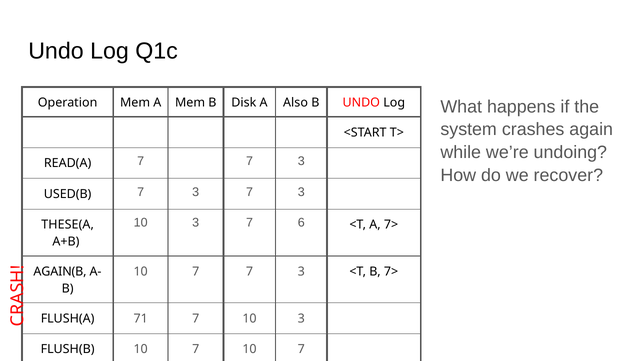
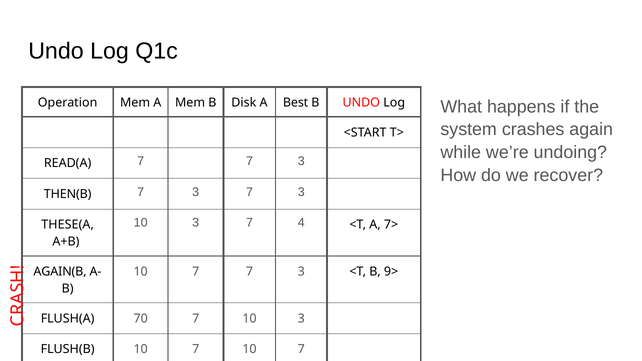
Also: Also -> Best (296, 103)
USED(B: USED(B -> THEN(B (68, 194)
6: 6 -> 4 (301, 223)
B 7>: 7> -> 9> (391, 272)
71: 71 -> 70 (141, 319)
